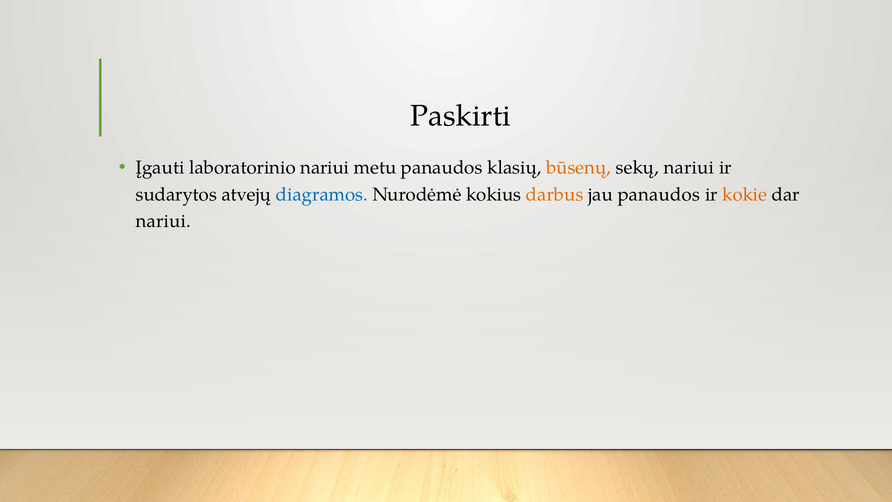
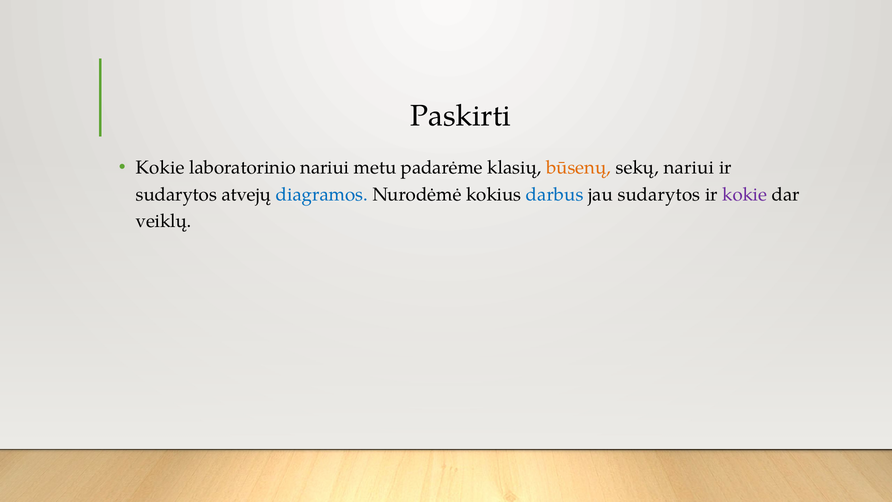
Įgauti: Įgauti -> Kokie (160, 168)
metu panaudos: panaudos -> padarėme (442, 168)
darbus colour: orange -> blue (555, 194)
jau panaudos: panaudos -> sudarytos (659, 194)
kokie colour: orange -> purple (745, 194)
nariui: nariui -> veiklų (164, 221)
